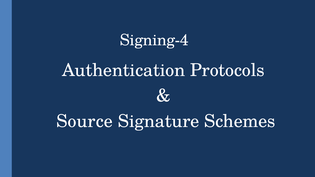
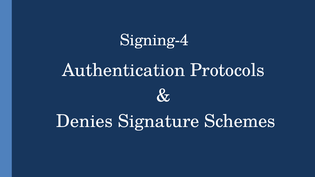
Source: Source -> Denies (85, 121)
